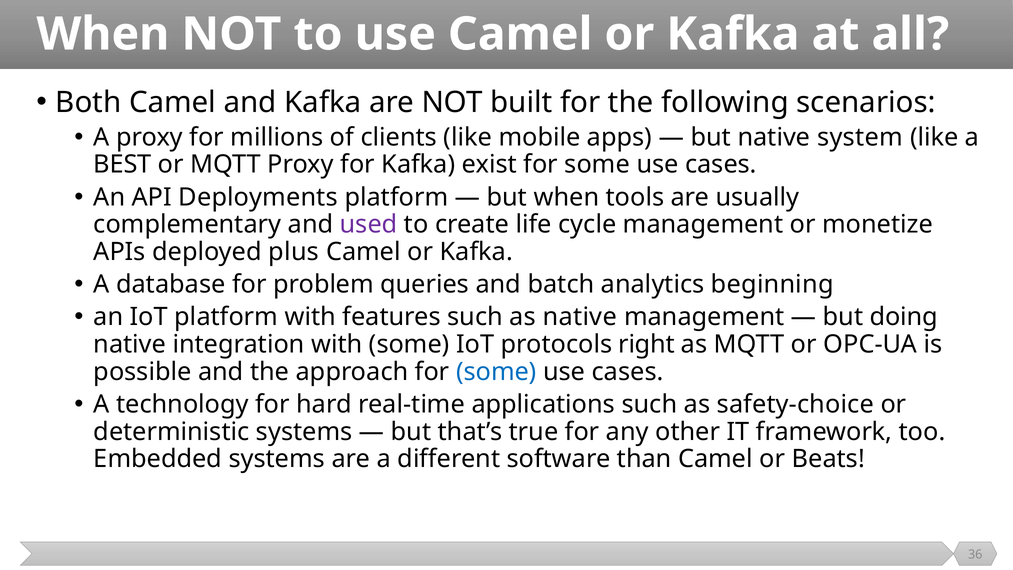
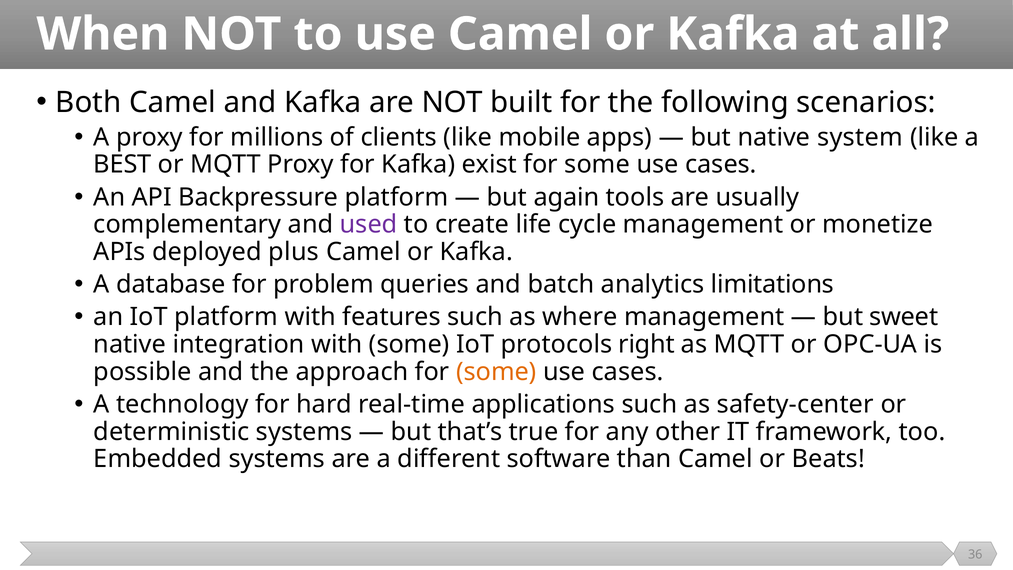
Deployments: Deployments -> Backpressure (258, 197)
but when: when -> again (566, 197)
beginning: beginning -> limitations (773, 284)
as native: native -> where (580, 317)
doing: doing -> sweet (904, 317)
some colour: blue -> orange (496, 372)
safety-choice: safety-choice -> safety-center (795, 404)
